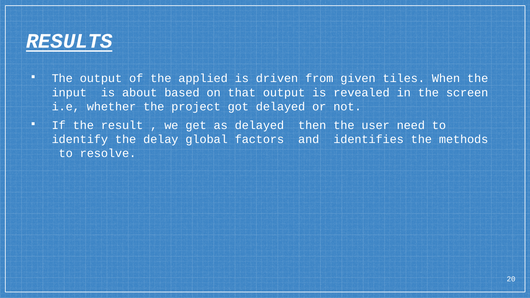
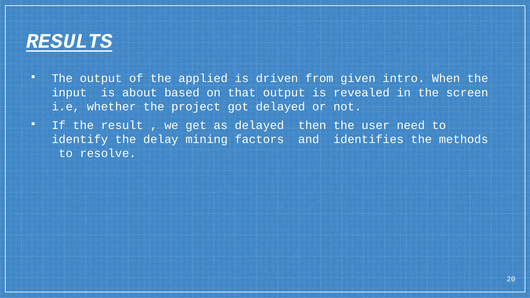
tiles: tiles -> intro (404, 78)
global: global -> mining (207, 139)
